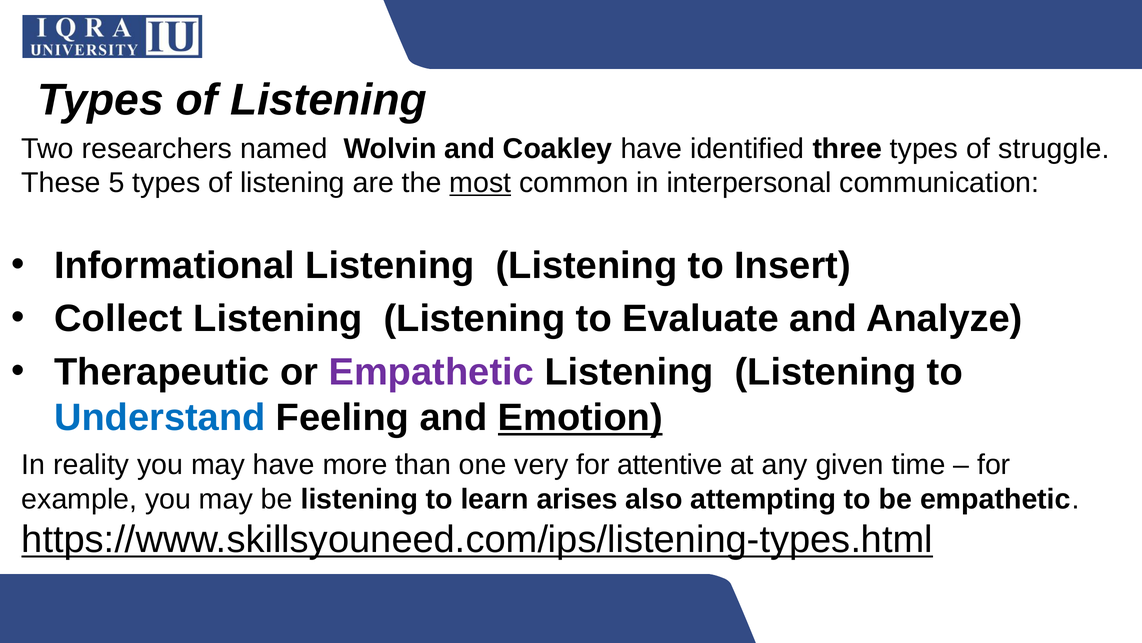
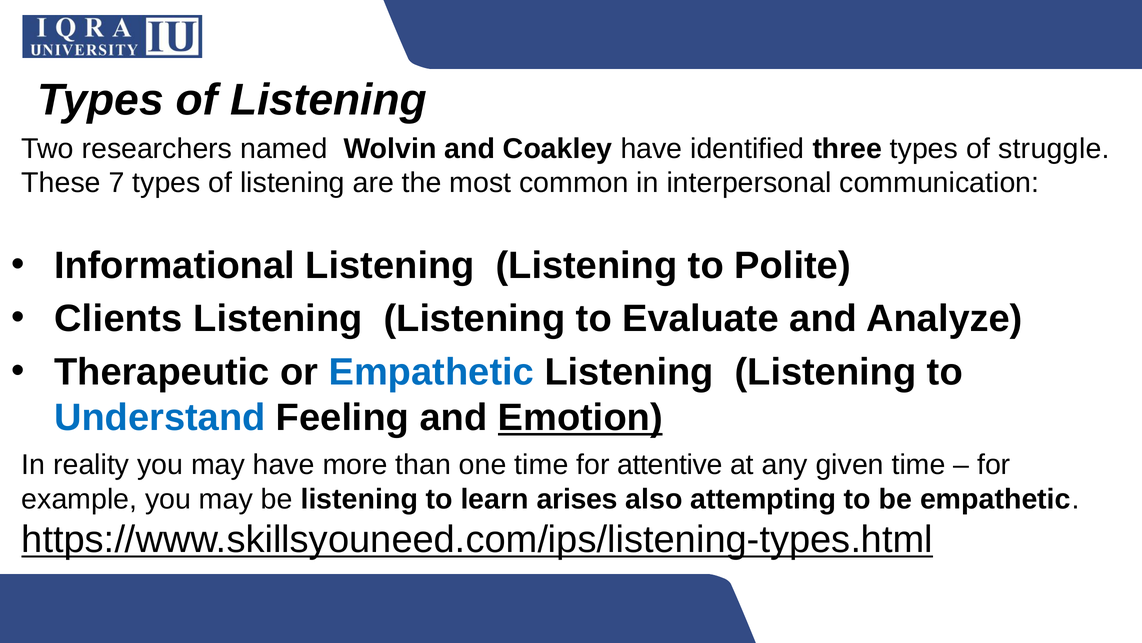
5: 5 -> 7 (117, 183)
most underline: present -> none (480, 183)
Insert: Insert -> Polite (793, 265)
Collect: Collect -> Clients (118, 319)
Empathetic colour: purple -> blue (431, 372)
one very: very -> time (541, 464)
